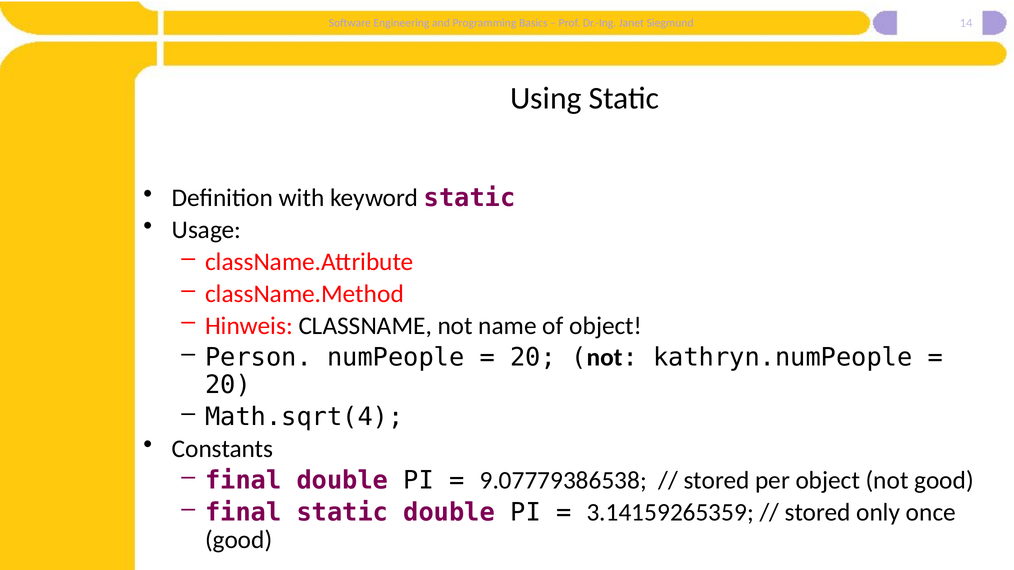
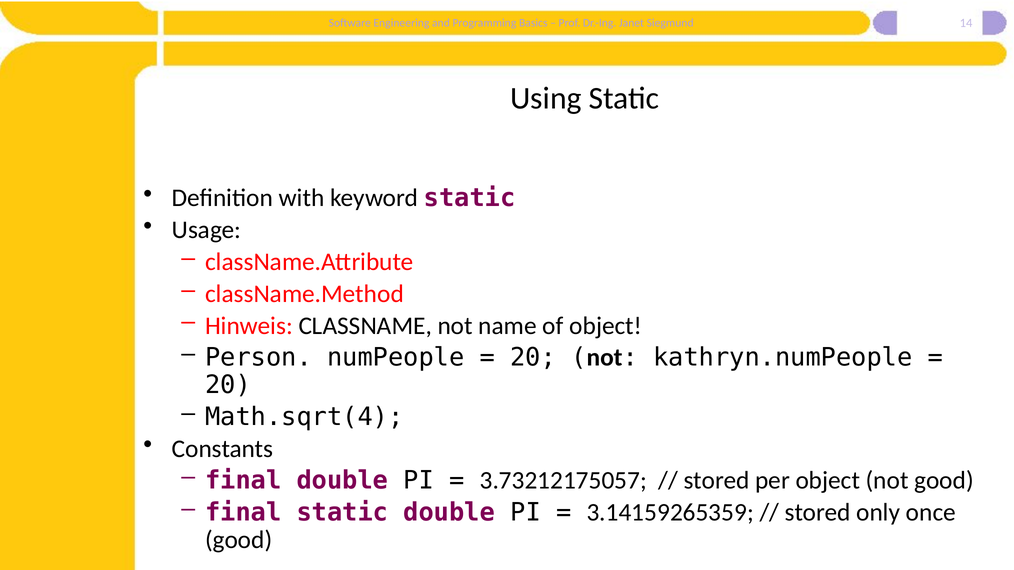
9.07779386538: 9.07779386538 -> 3.73212175057 (563, 481)
